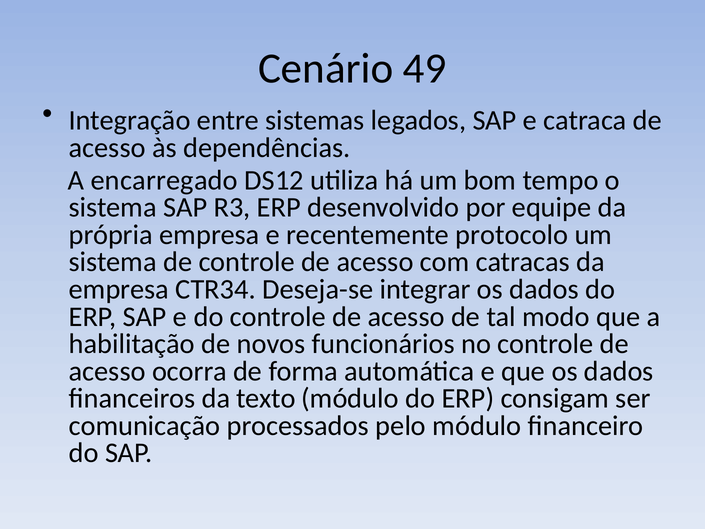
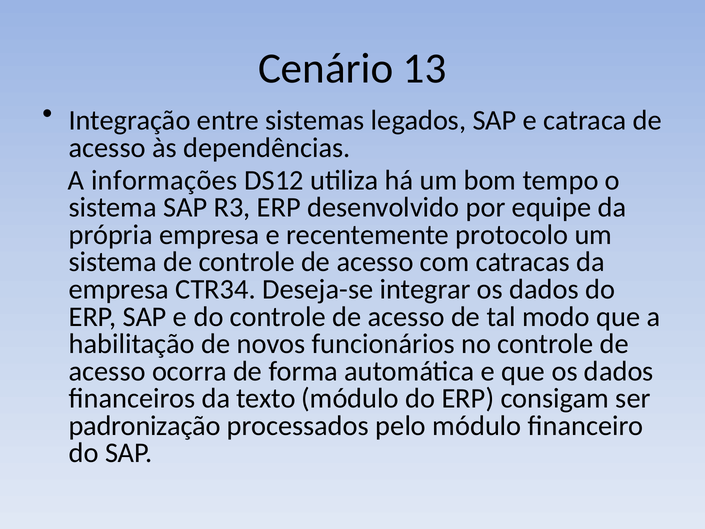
49: 49 -> 13 (425, 68)
encarregado: encarregado -> informações (164, 180)
comunicação: comunicação -> padronização (145, 426)
